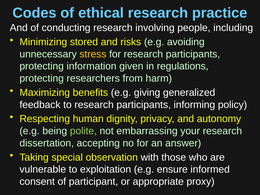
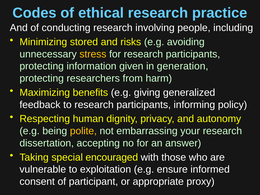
regulations: regulations -> generation (183, 66)
polite colour: light green -> yellow (83, 131)
observation: observation -> encouraged (112, 157)
